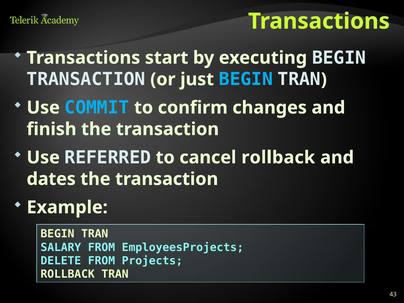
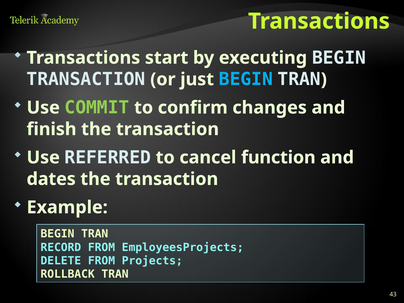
COMMIT colour: light blue -> light green (97, 108)
cancel rollback: rollback -> function (278, 157)
SALARY: SALARY -> RECORD (61, 247)
